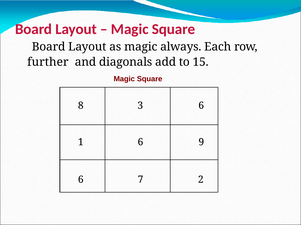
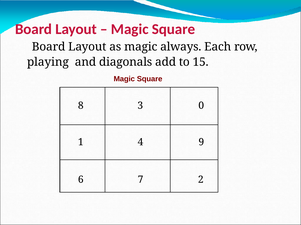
further: further -> playing (48, 62)
3 6: 6 -> 0 (201, 106)
1 6: 6 -> 4 (140, 143)
